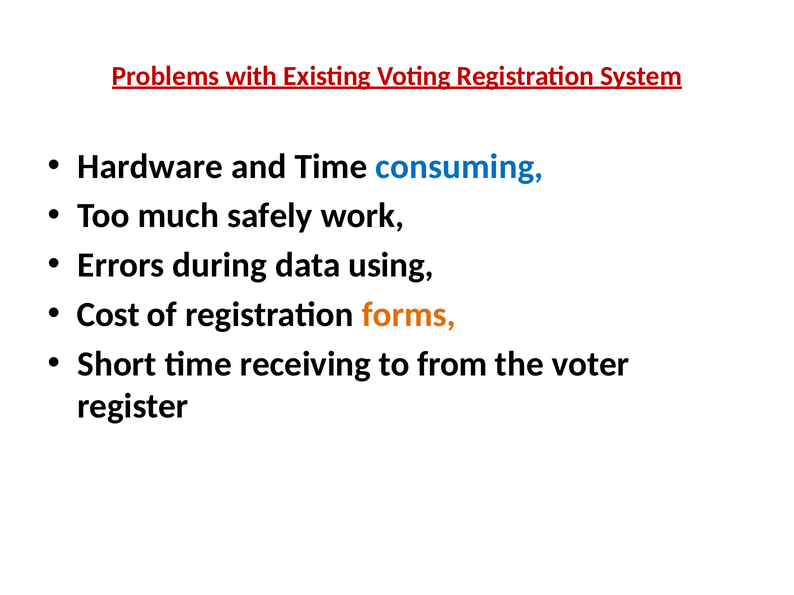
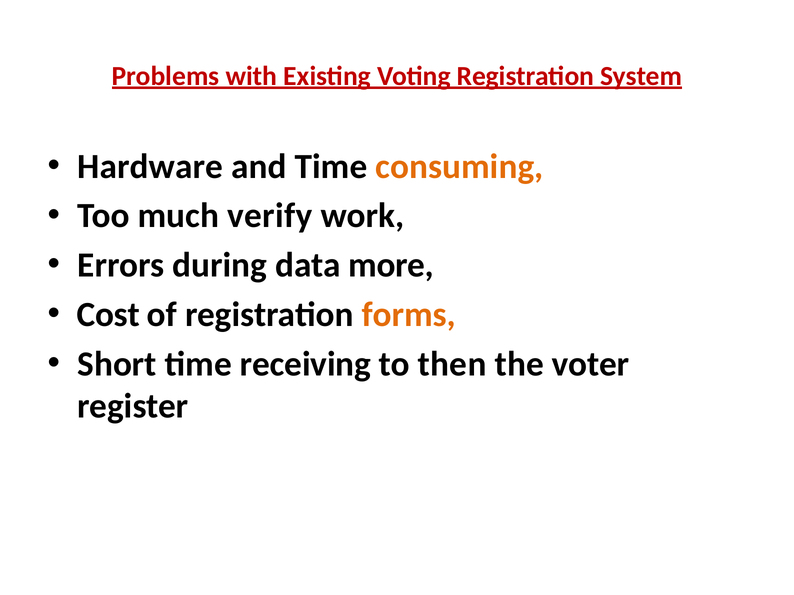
consuming colour: blue -> orange (459, 167)
safely: safely -> verify (270, 216)
using: using -> more (391, 265)
from: from -> then (452, 364)
